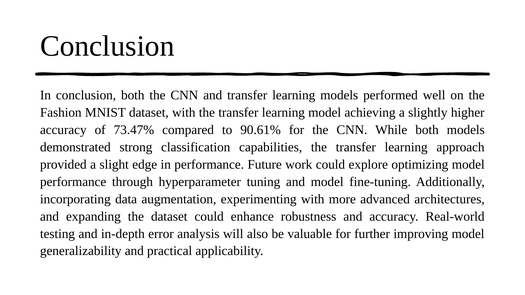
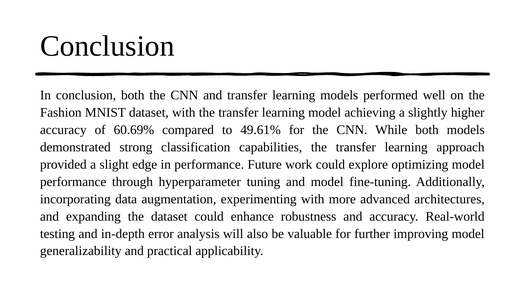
73.47%: 73.47% -> 60.69% (134, 130)
90.61%: 90.61% -> 49.61% (261, 130)
